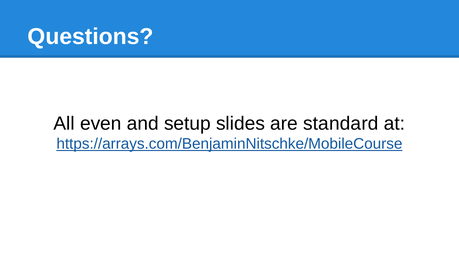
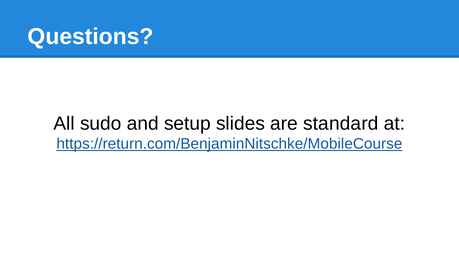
even: even -> sudo (101, 124)
https://arrays.com/BenjaminNitschke/MobileCourse: https://arrays.com/BenjaminNitschke/MobileCourse -> https://return.com/BenjaminNitschke/MobileCourse (229, 144)
